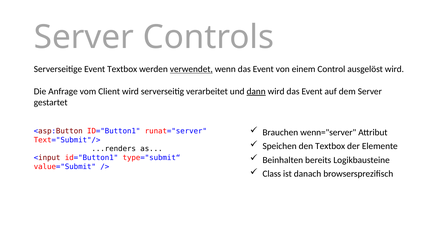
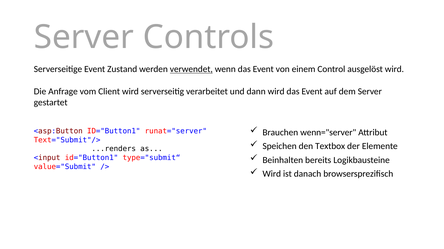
Event Textbox: Textbox -> Zustand (122, 69)
dann underline: present -> none (256, 92)
Class: Class -> Wird (272, 174)
